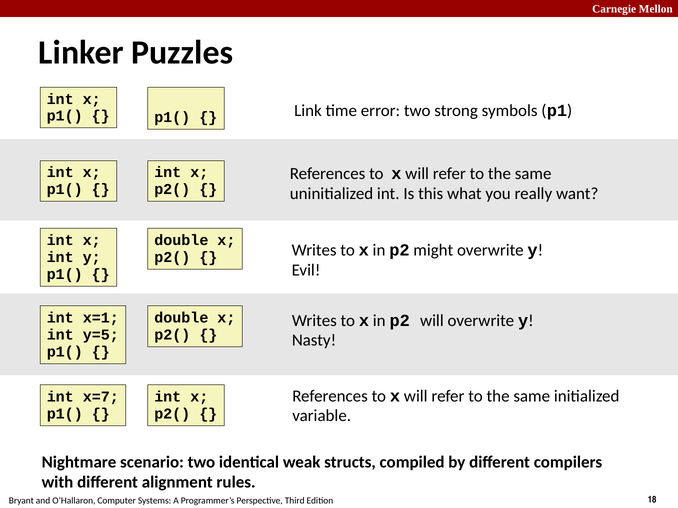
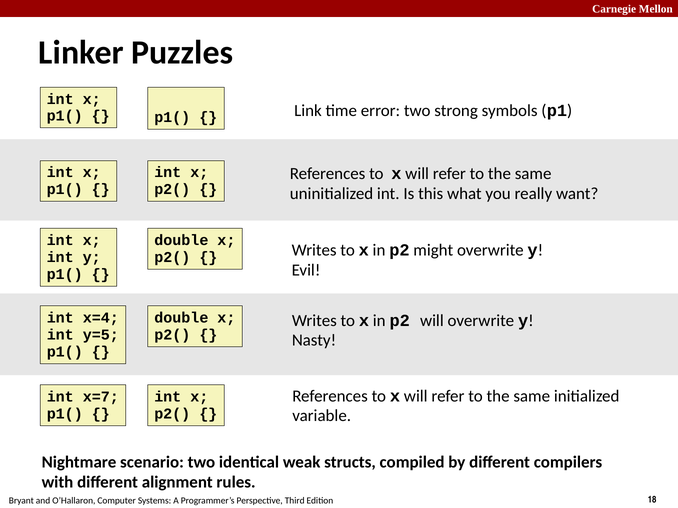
x=1: x=1 -> x=4 (101, 318)
